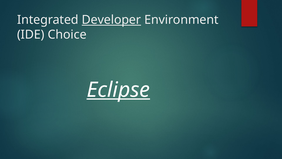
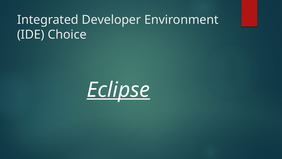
Developer underline: present -> none (111, 20)
